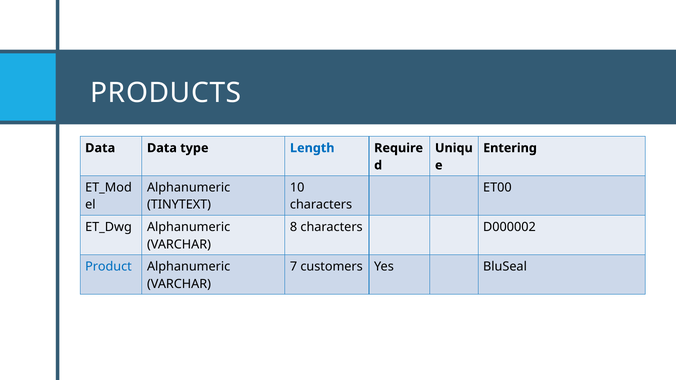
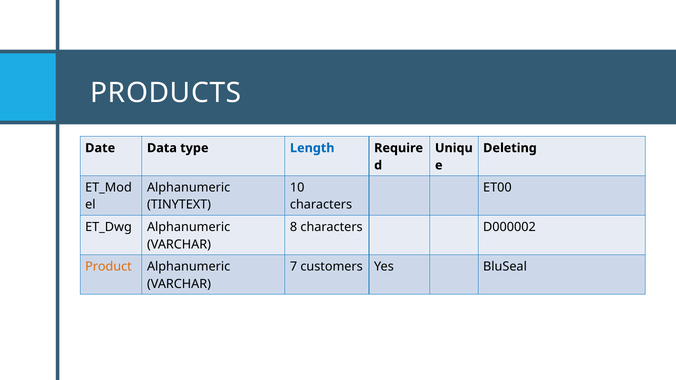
Data: Data -> Date (100, 148)
Entering: Entering -> Deleting (510, 148)
Product colour: blue -> orange (108, 267)
